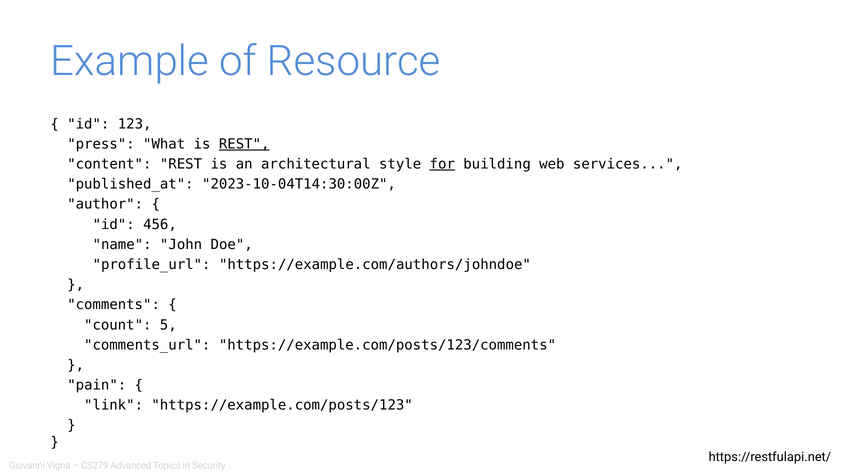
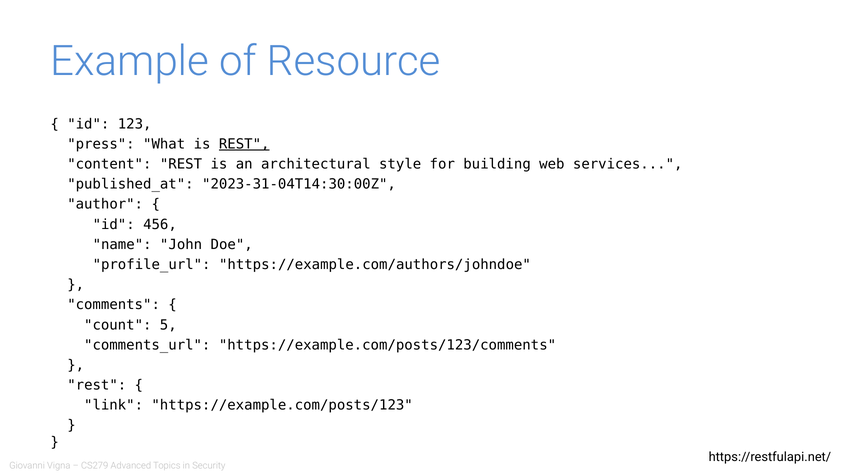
for underline: present -> none (442, 164)
2023-10-04T14:30:00Z: 2023-10-04T14:30:00Z -> 2023-31-04T14:30:00Z (299, 184)
pain: pain -> rest (97, 385)
